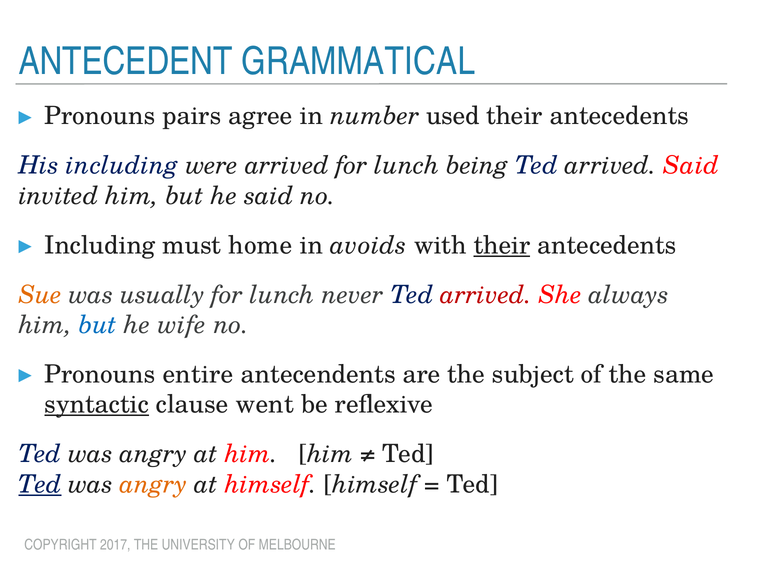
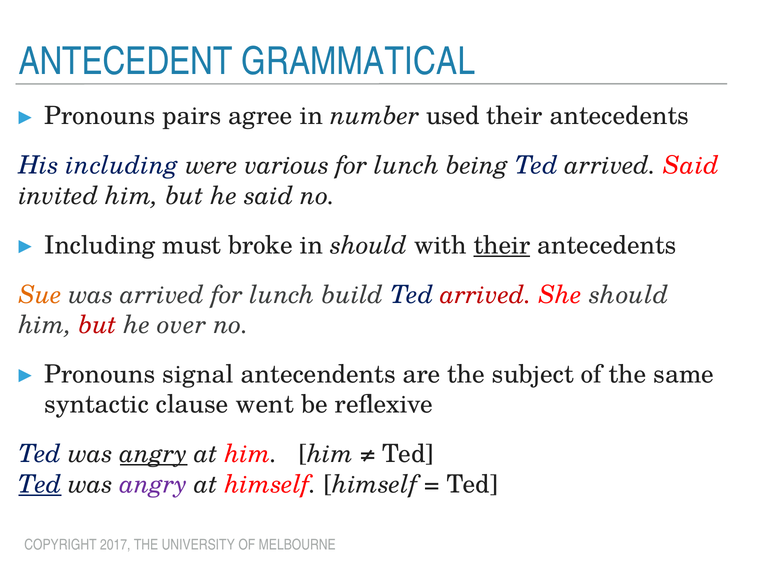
were arrived: arrived -> various (287, 166)
home: home -> broke (260, 245)
in avoids: avoids -> should (369, 245)
was usually: usually -> arrived (162, 295)
never: never -> build (353, 295)
She always: always -> should (629, 295)
but colour: blue -> red (98, 325)
wife: wife -> over (182, 325)
entire: entire -> signal (198, 375)
syntactic underline: present -> none (97, 405)
angry underline: none -> present (154, 454)
angry colour: orange -> purple (154, 484)
